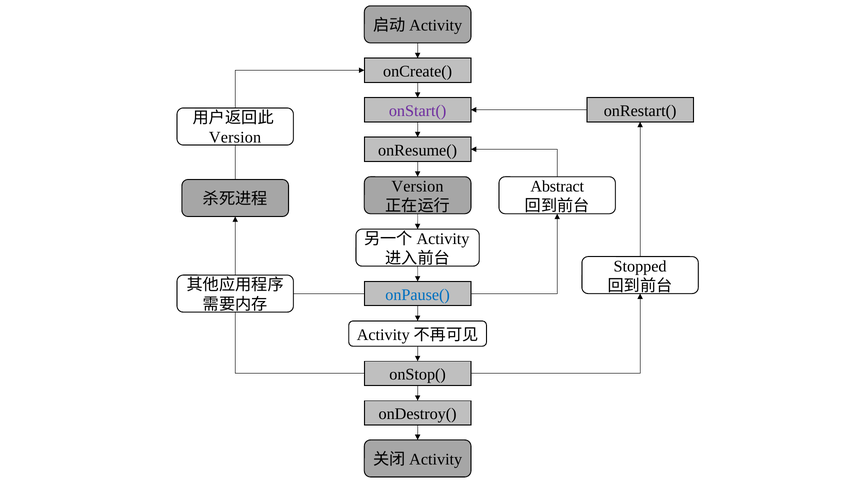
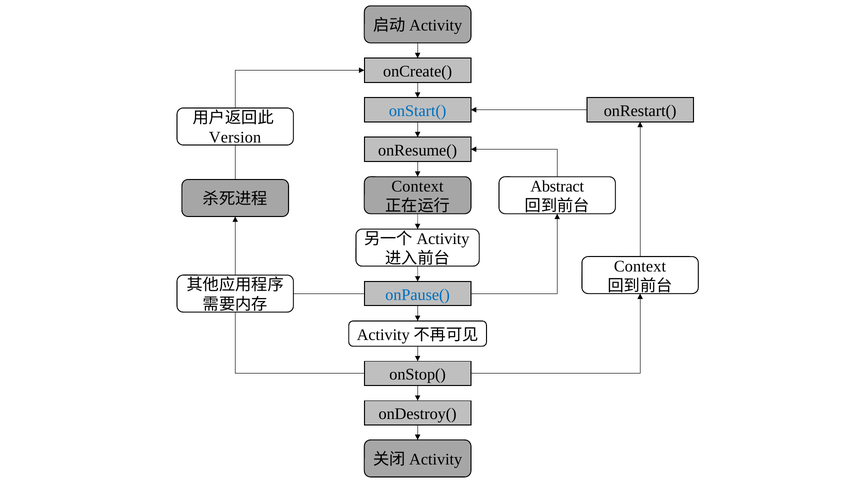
onStart( colour: purple -> blue (418, 111)
Version: Version -> Context (417, 186)
Stopped: Stopped -> Context (640, 266)
